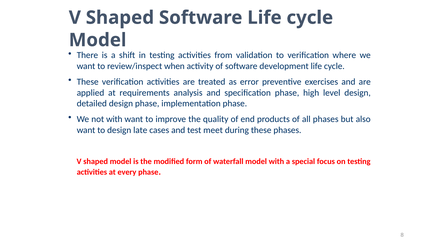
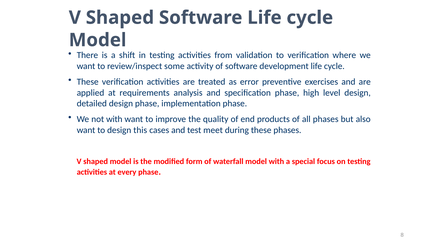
when: when -> some (174, 66)
late: late -> this (140, 130)
